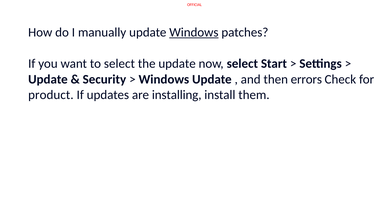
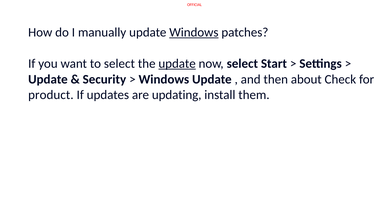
update underline: none -> present (177, 64)
errors: errors -> about (306, 79)
installing: installing -> updating (177, 95)
